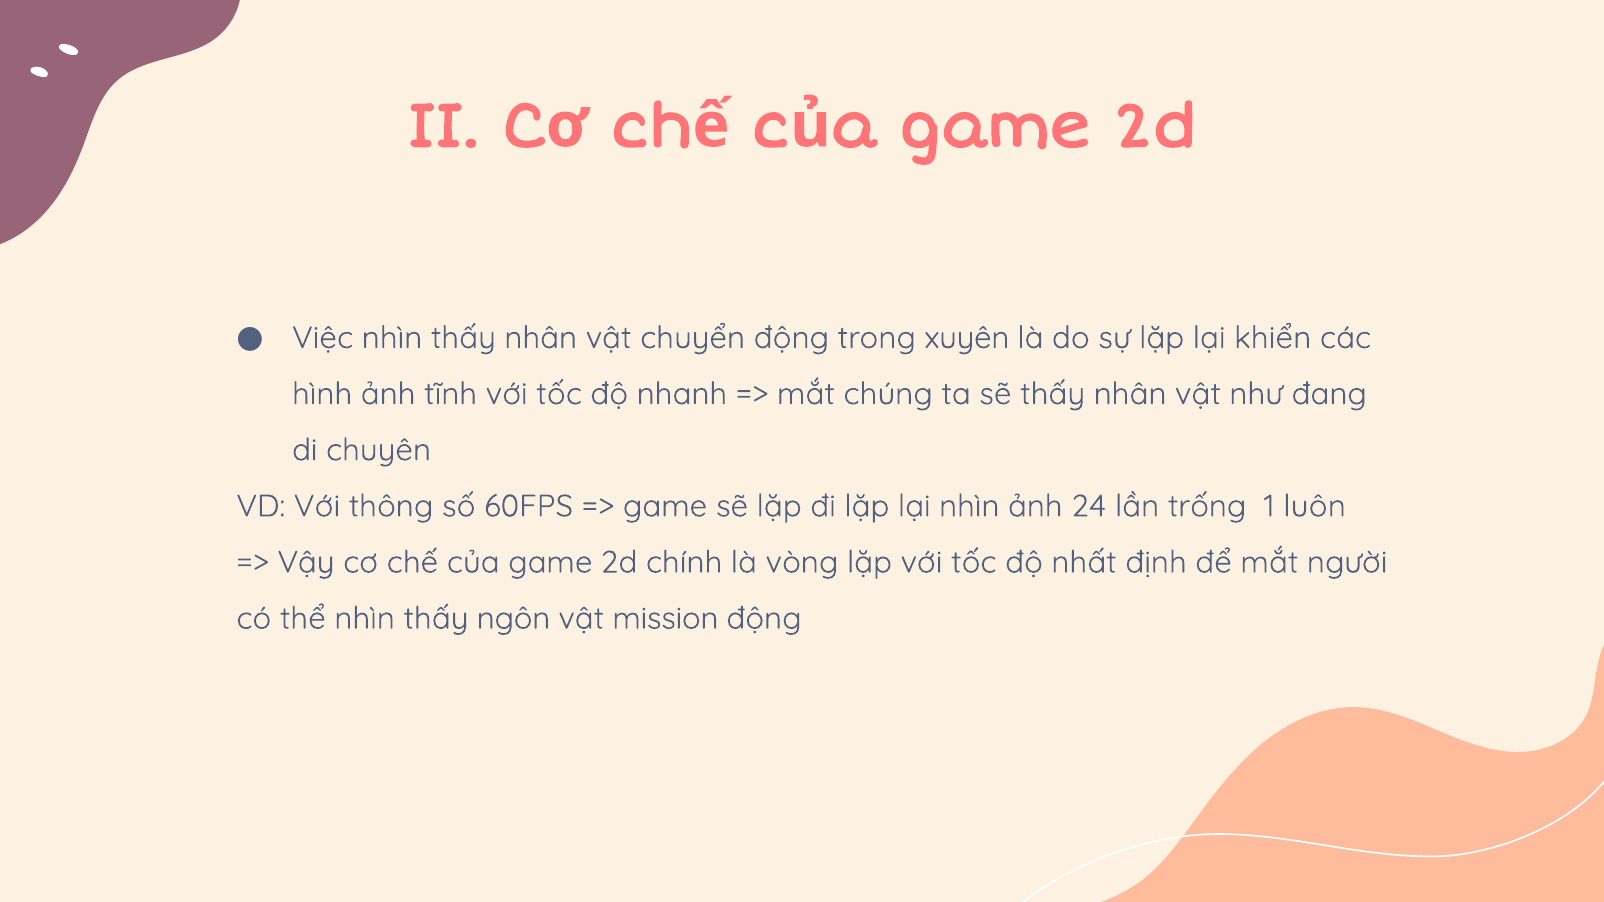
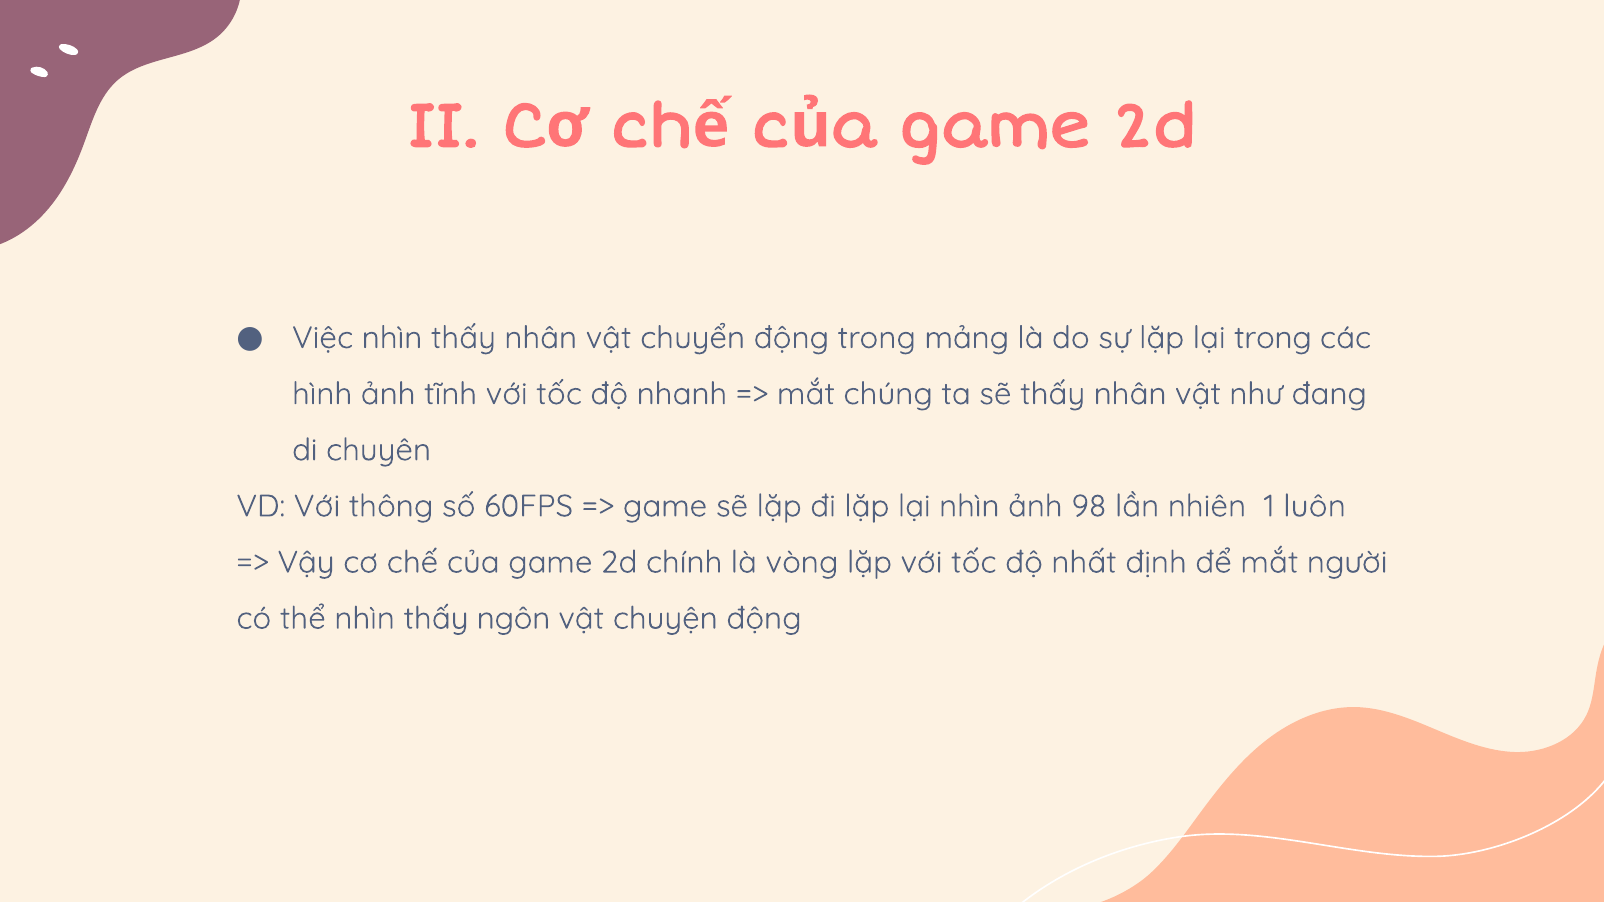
xuyên: xuyên -> mảng (967, 338)
lại khiển: khiển -> trong (1273, 338)
24: 24 -> 98 (1089, 506)
trống: trống -> nhiên (1207, 506)
mission: mission -> chuyện (665, 619)
